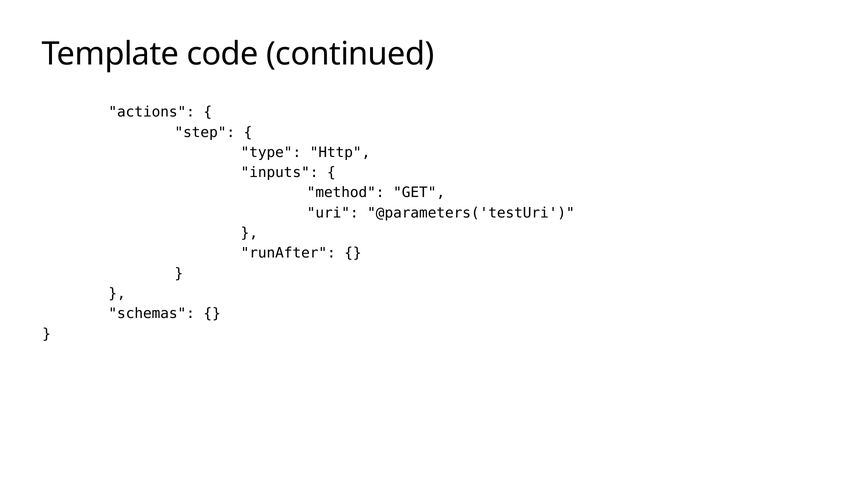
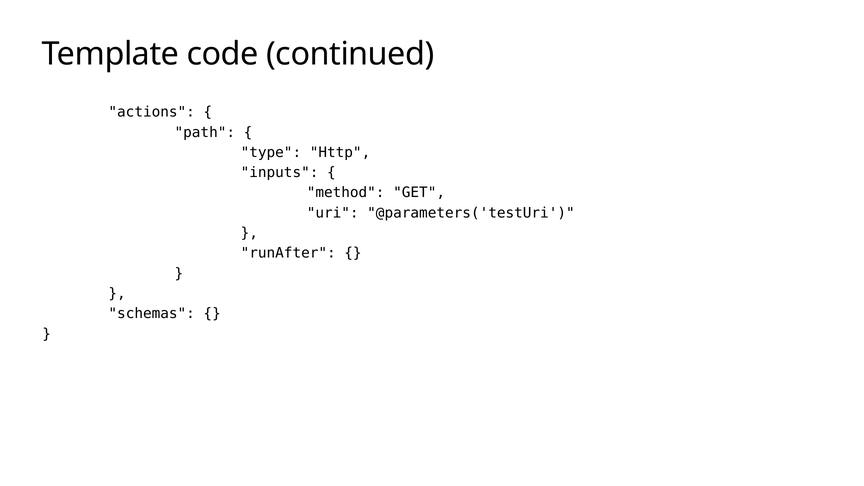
step: step -> path (205, 132)
